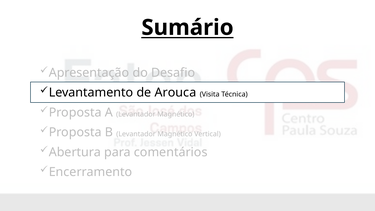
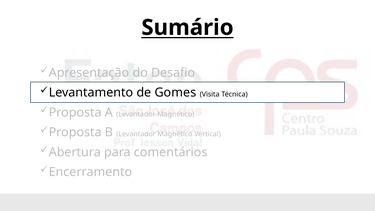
Arouca: Arouca -> Gomes (175, 92)
